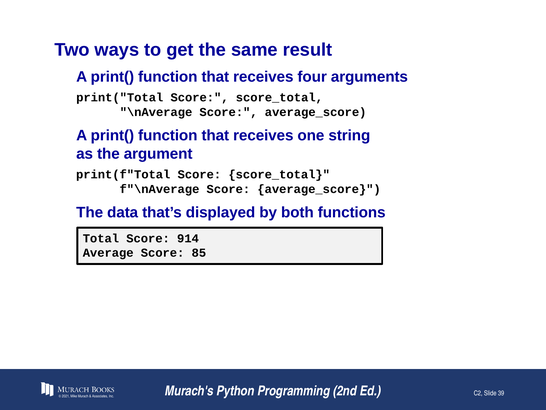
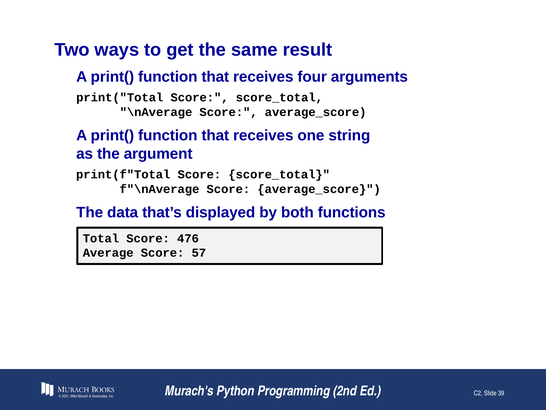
914: 914 -> 476 (188, 238)
85: 85 -> 57 (199, 253)
